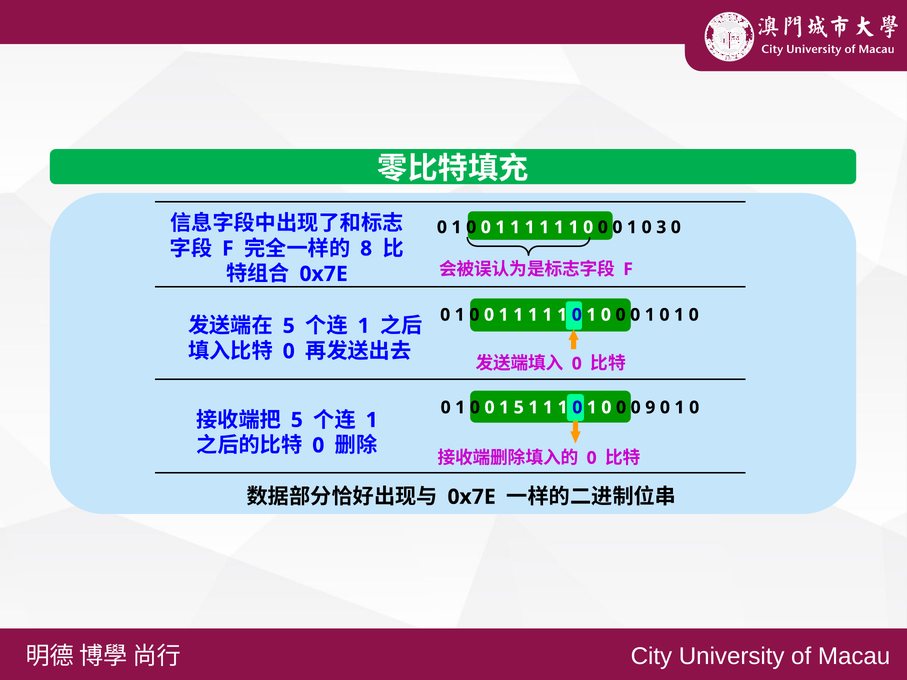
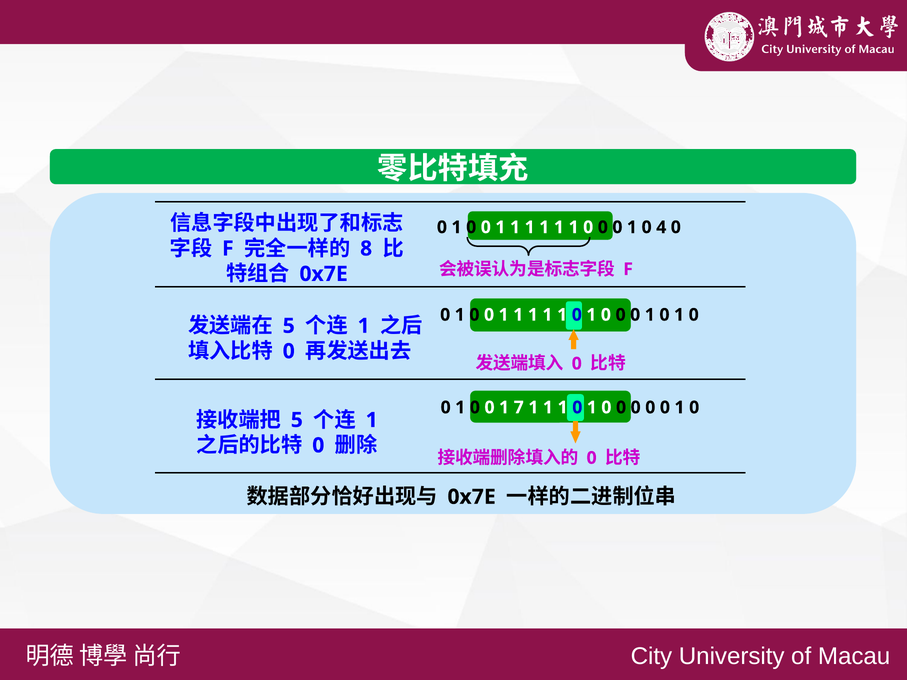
3: 3 -> 4 (661, 227)
1 5: 5 -> 7 (519, 408)
9: 9 -> 0 (650, 408)
